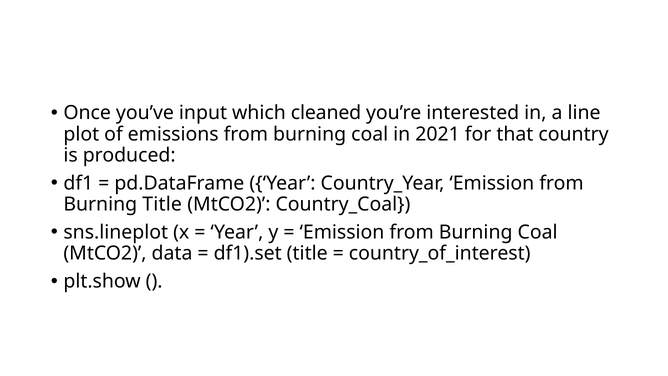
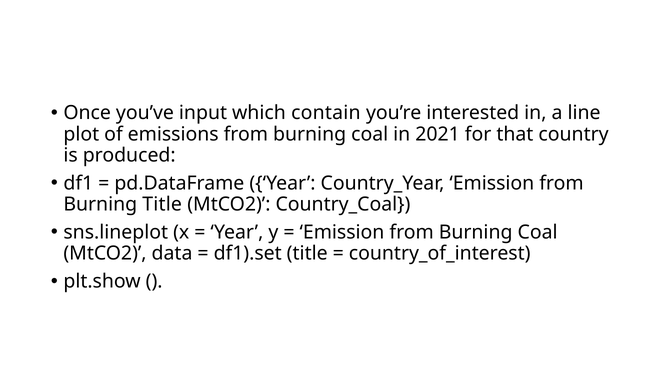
cleaned: cleaned -> contain (326, 113)
